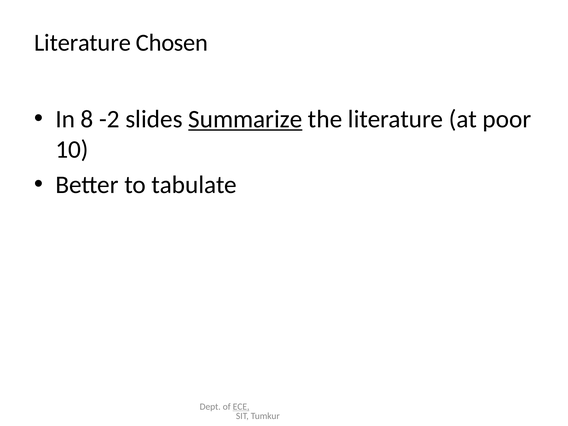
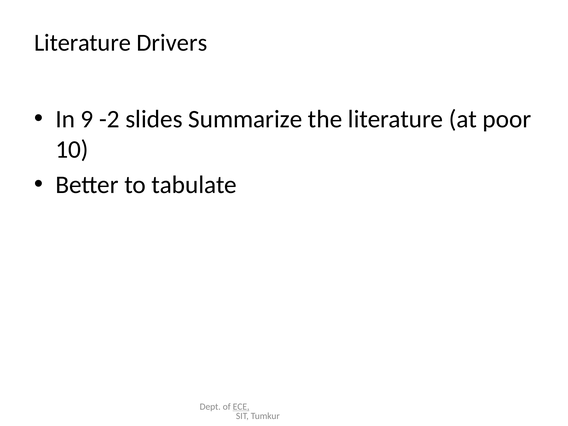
Chosen: Chosen -> Drivers (172, 43)
8: 8 -> 9 (87, 119)
Summarize underline: present -> none (245, 119)
